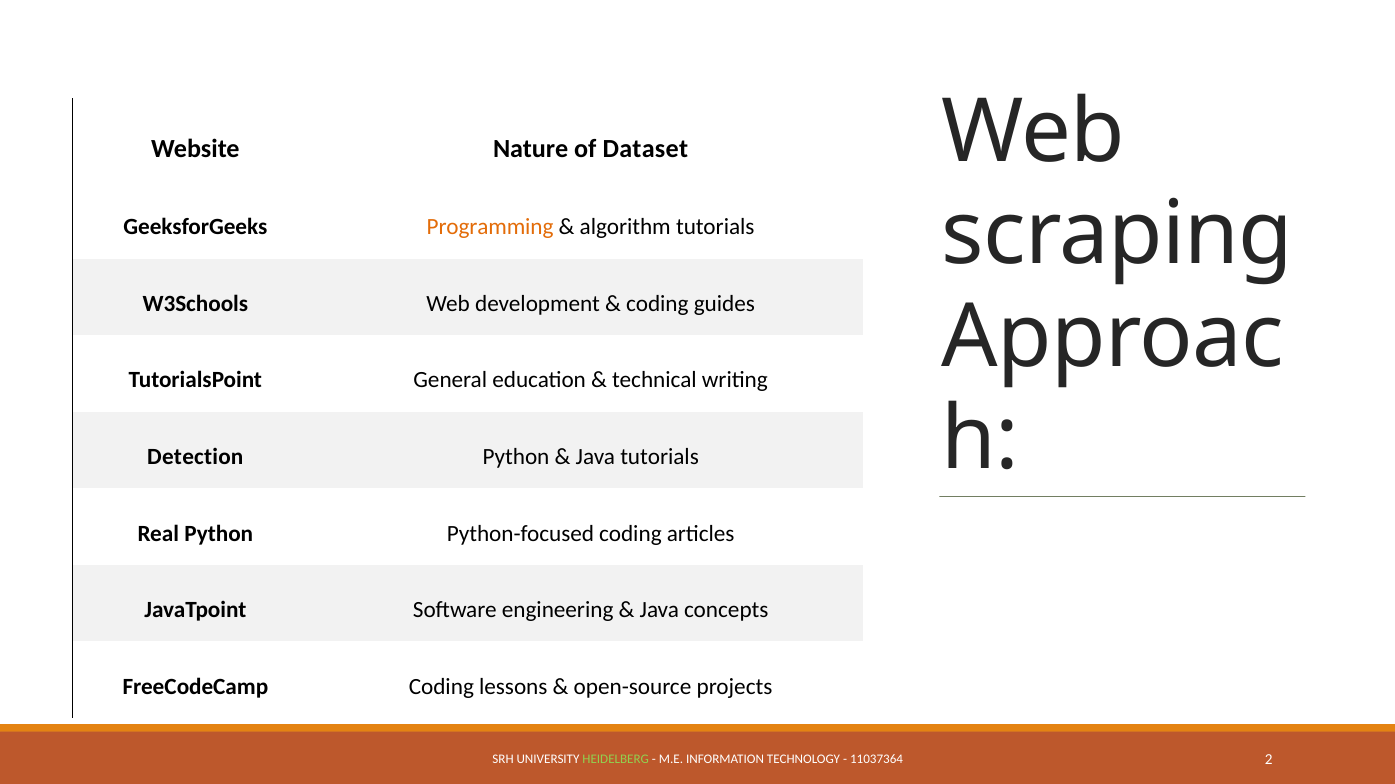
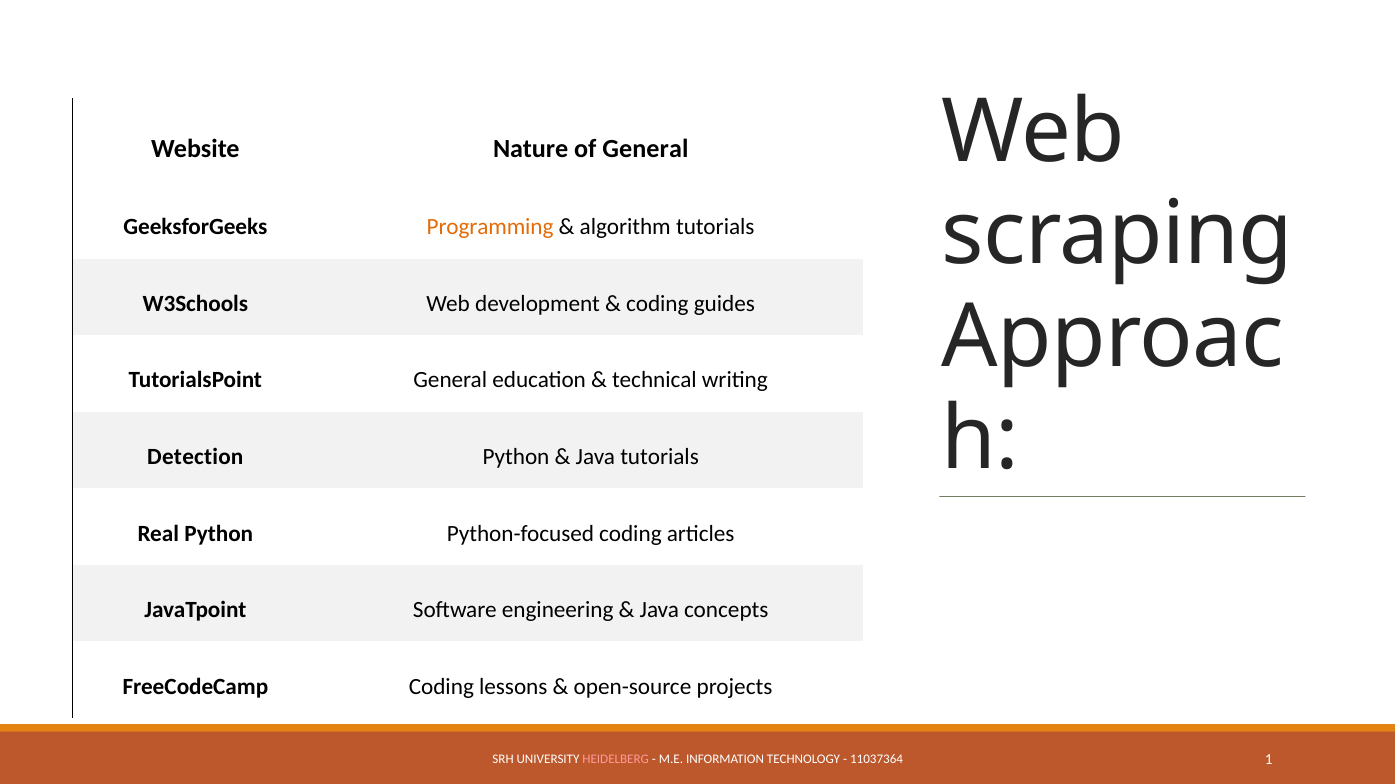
of Dataset: Dataset -> General (645, 149)
HEIDELBERG colour: light green -> pink (616, 760)
2: 2 -> 1 (1269, 760)
